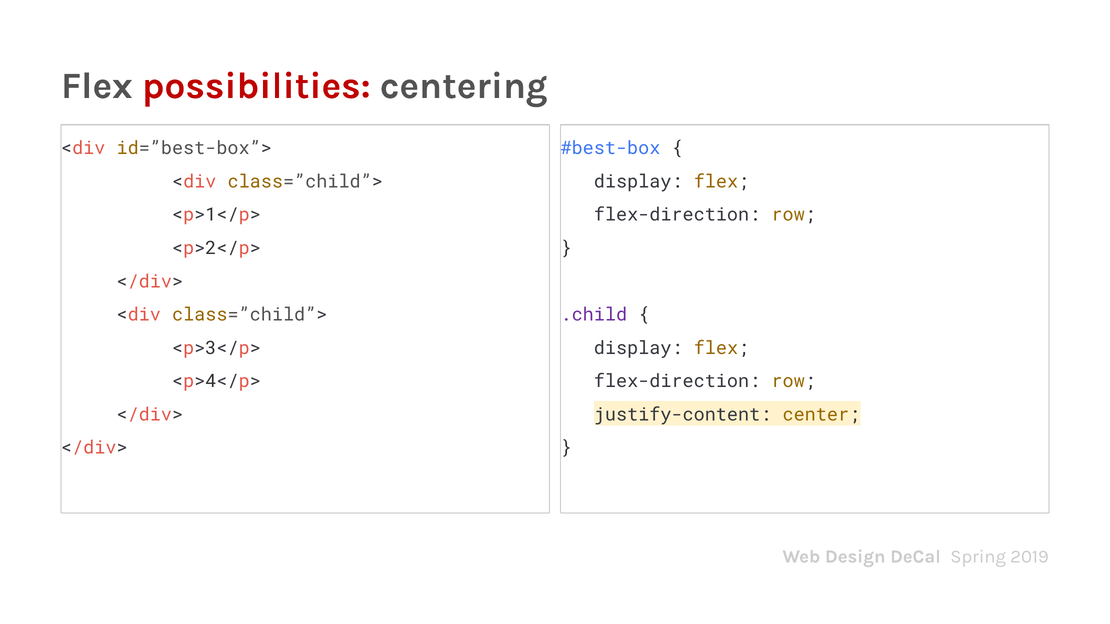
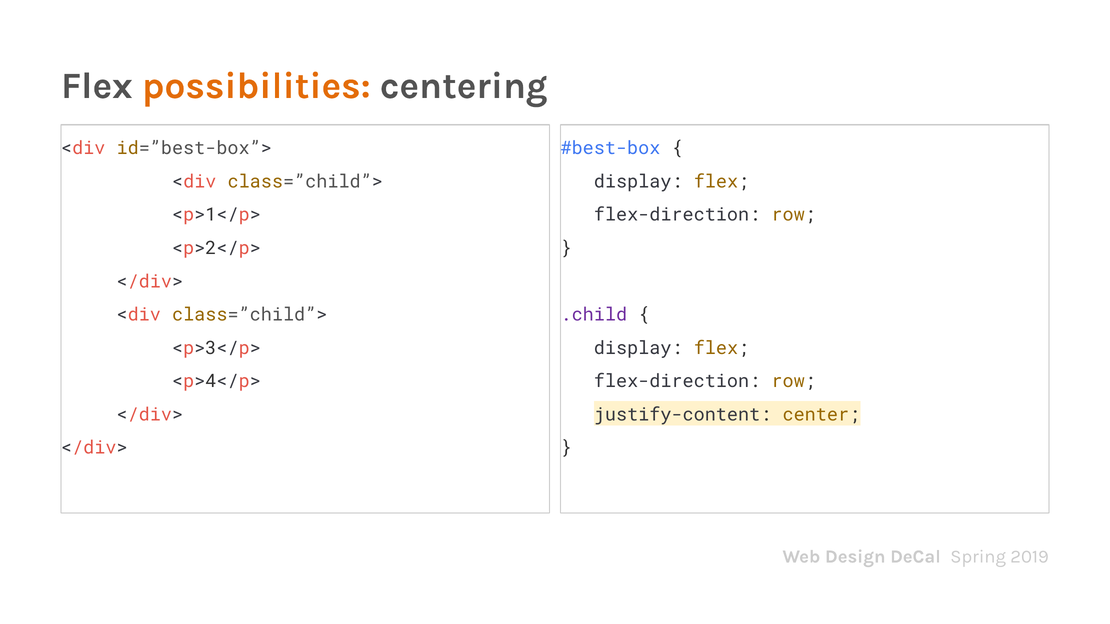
possibilities colour: red -> orange (256, 86)
